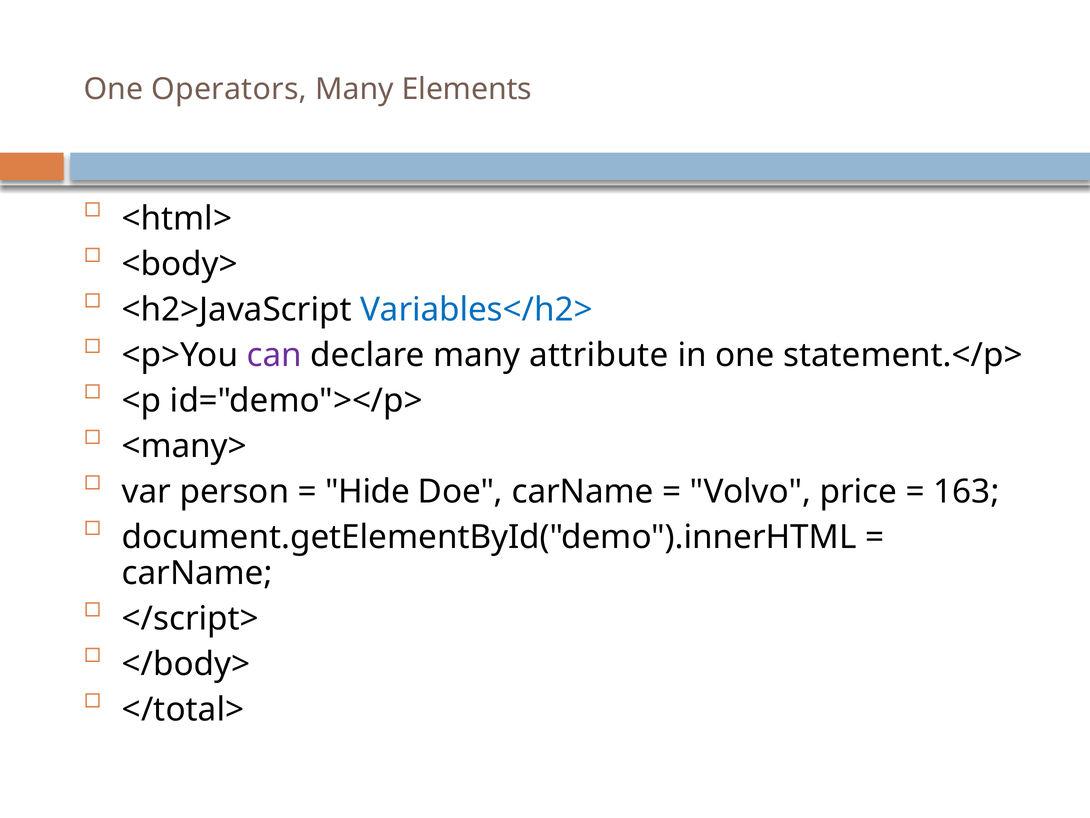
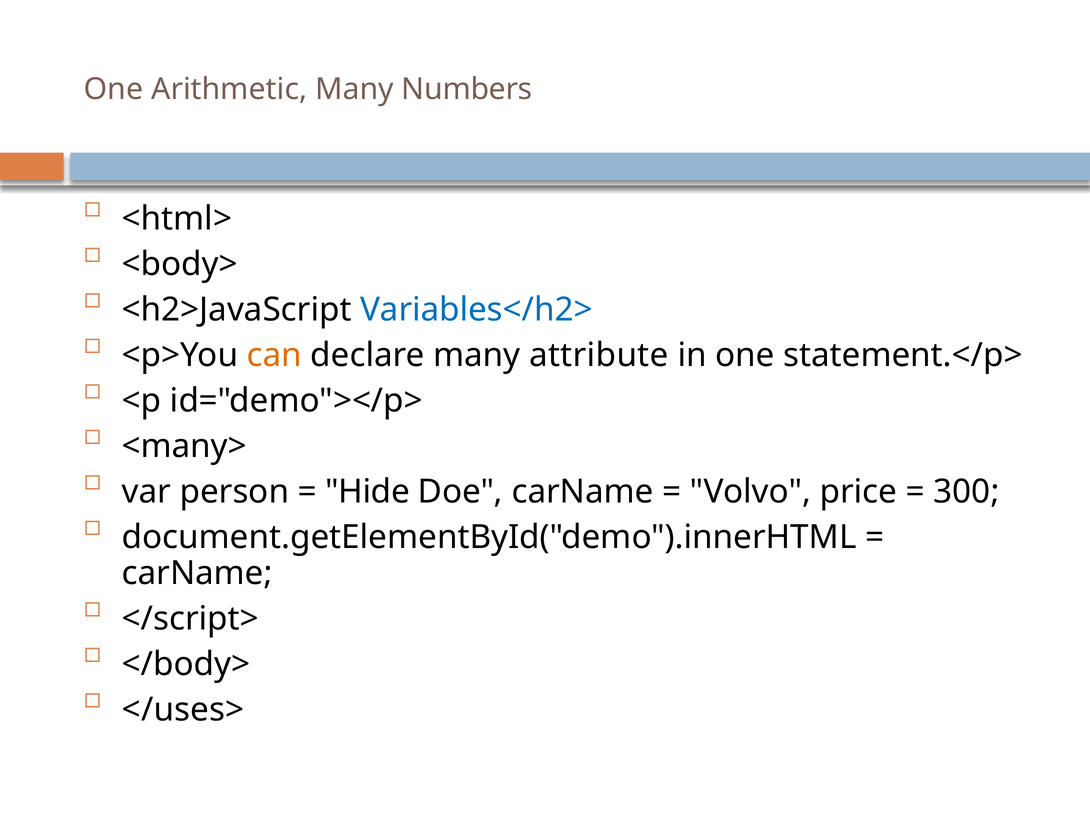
Operators: Operators -> Arithmetic (229, 89)
Elements: Elements -> Numbers (467, 89)
can colour: purple -> orange (274, 355)
163: 163 -> 300 (966, 491)
</total>: </total> -> </uses> (183, 709)
